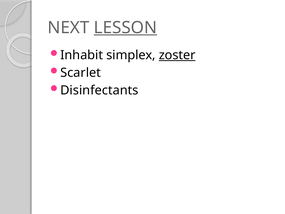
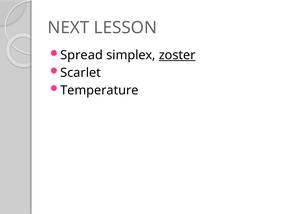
LESSON underline: present -> none (125, 28)
Inhabit: Inhabit -> Spread (82, 55)
Disinfectants: Disinfectants -> Temperature (99, 90)
